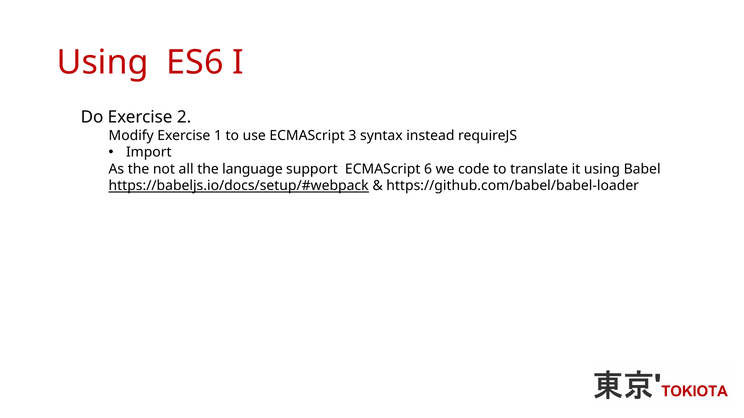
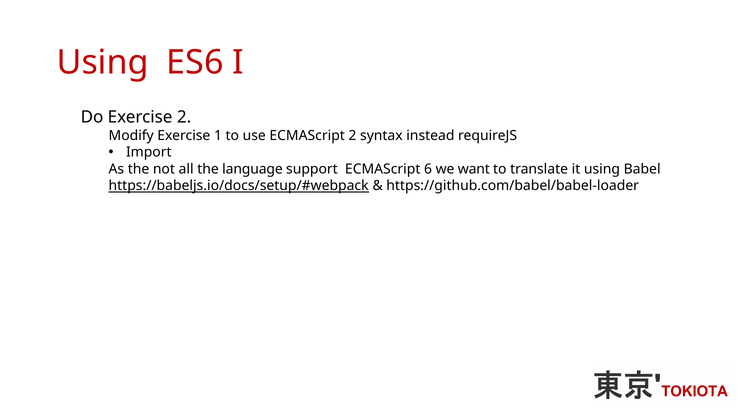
ECMAScript 3: 3 -> 2 (352, 136)
code: code -> want (474, 169)
